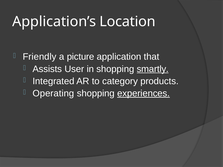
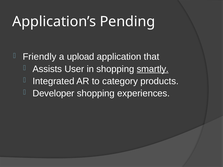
Location: Location -> Pending (127, 22)
picture: picture -> upload (81, 57)
Operating: Operating -> Developer (53, 93)
experiences underline: present -> none (144, 93)
